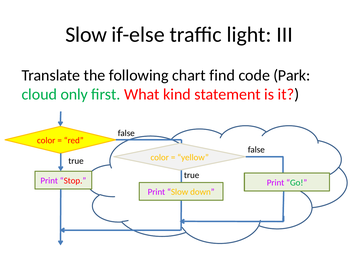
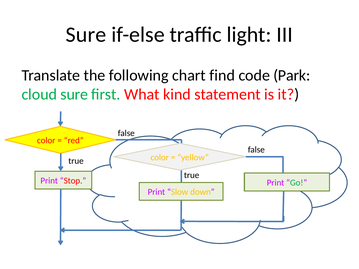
Slow: Slow -> Sure (86, 35)
cloud only: only -> sure (74, 94)
